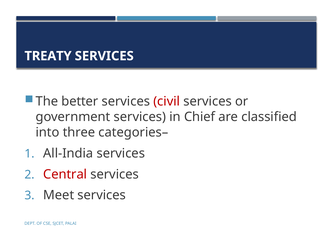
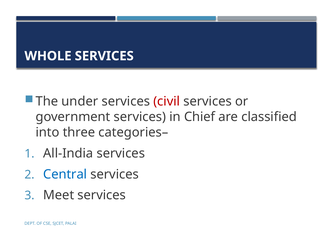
TREATY: TREATY -> WHOLE (48, 56)
better: better -> under (80, 101)
Central colour: red -> blue (65, 174)
